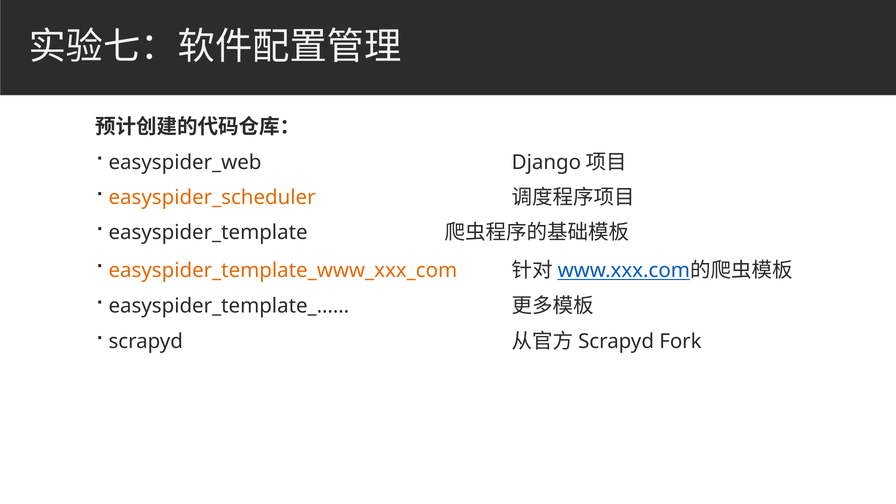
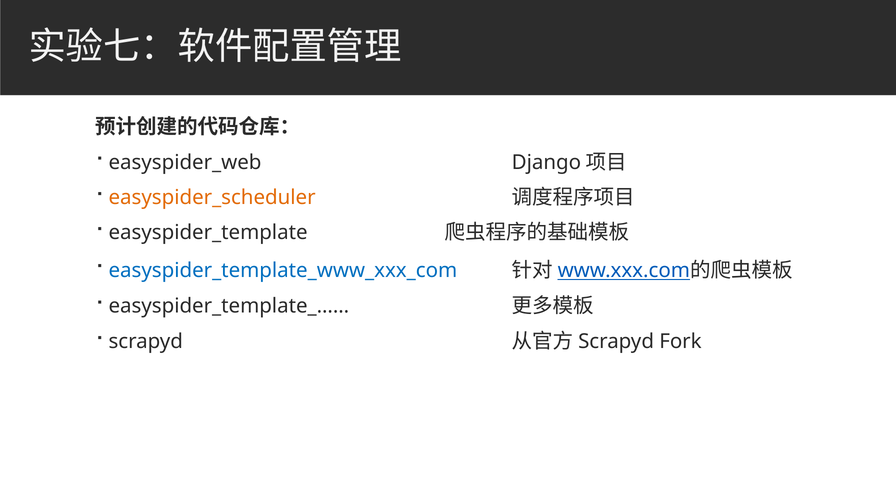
easyspider_template_www_xxx_com colour: orange -> blue (283, 270)
